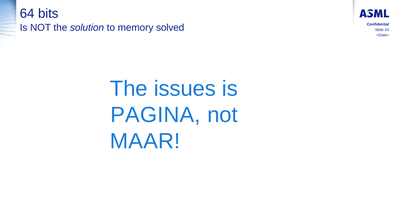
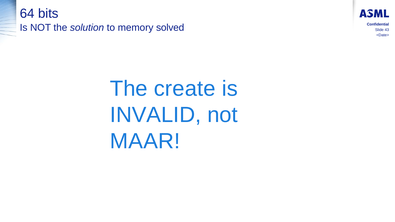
issues: issues -> create (185, 89)
PAGINA: PAGINA -> INVALID (156, 115)
